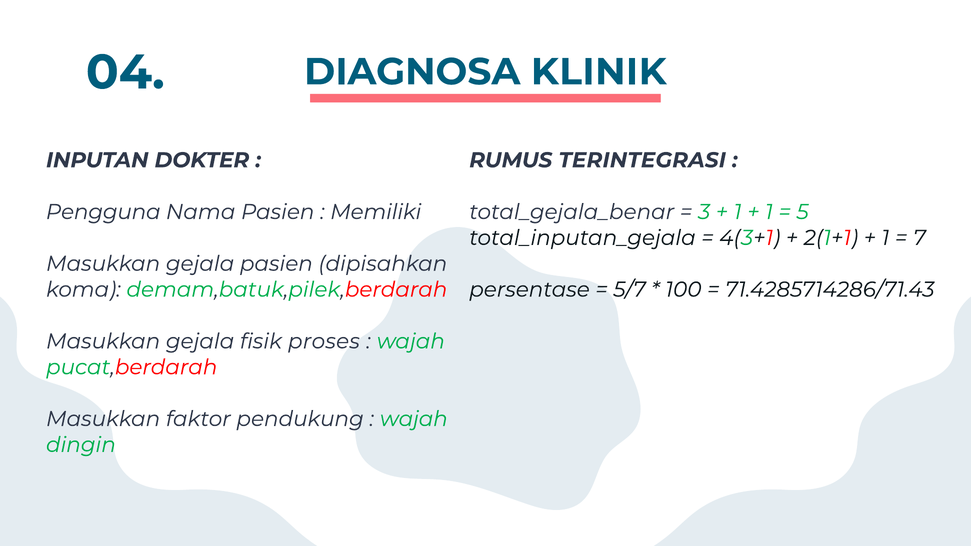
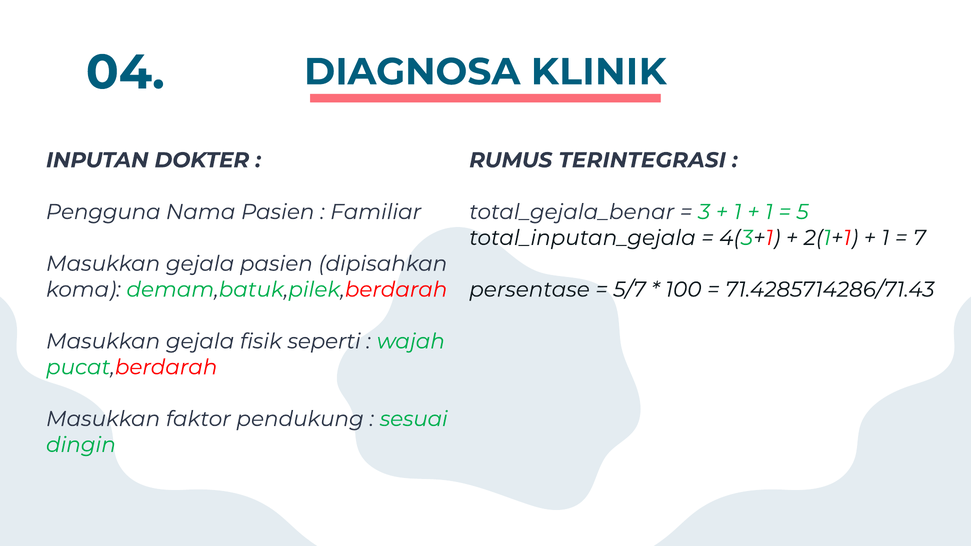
Memiliki: Memiliki -> Familiar (376, 212)
proses: proses -> seperti (324, 341)
wajah: wajah -> sesuai (414, 419)
